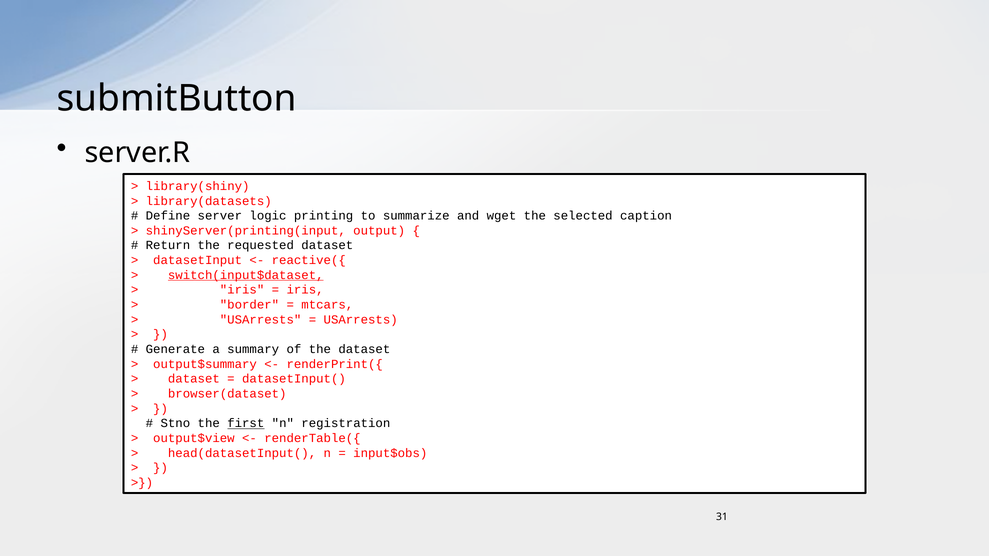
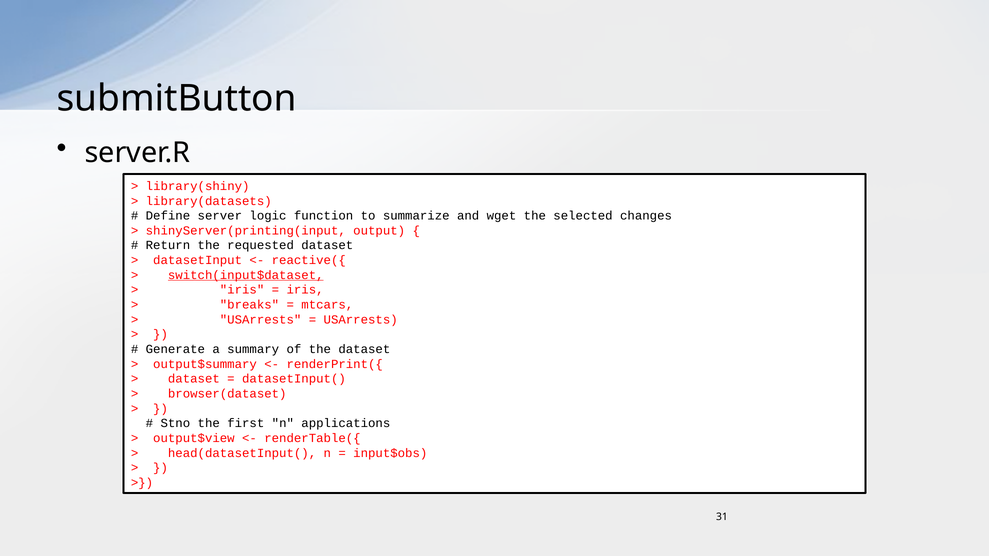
printing: printing -> function (324, 216)
caption: caption -> changes (646, 216)
border: border -> breaks (249, 305)
first underline: present -> none (246, 424)
registration: registration -> applications (346, 424)
